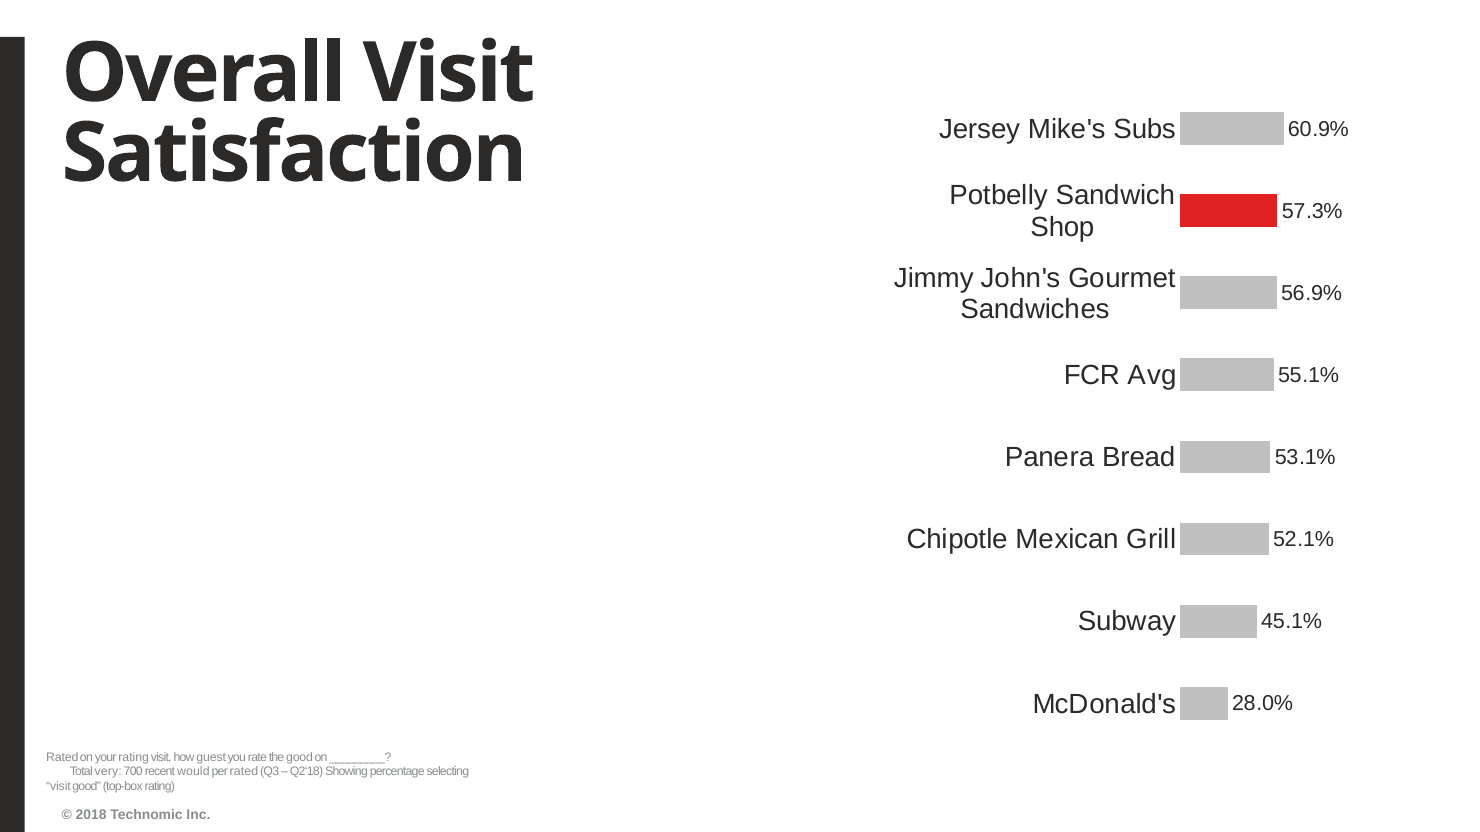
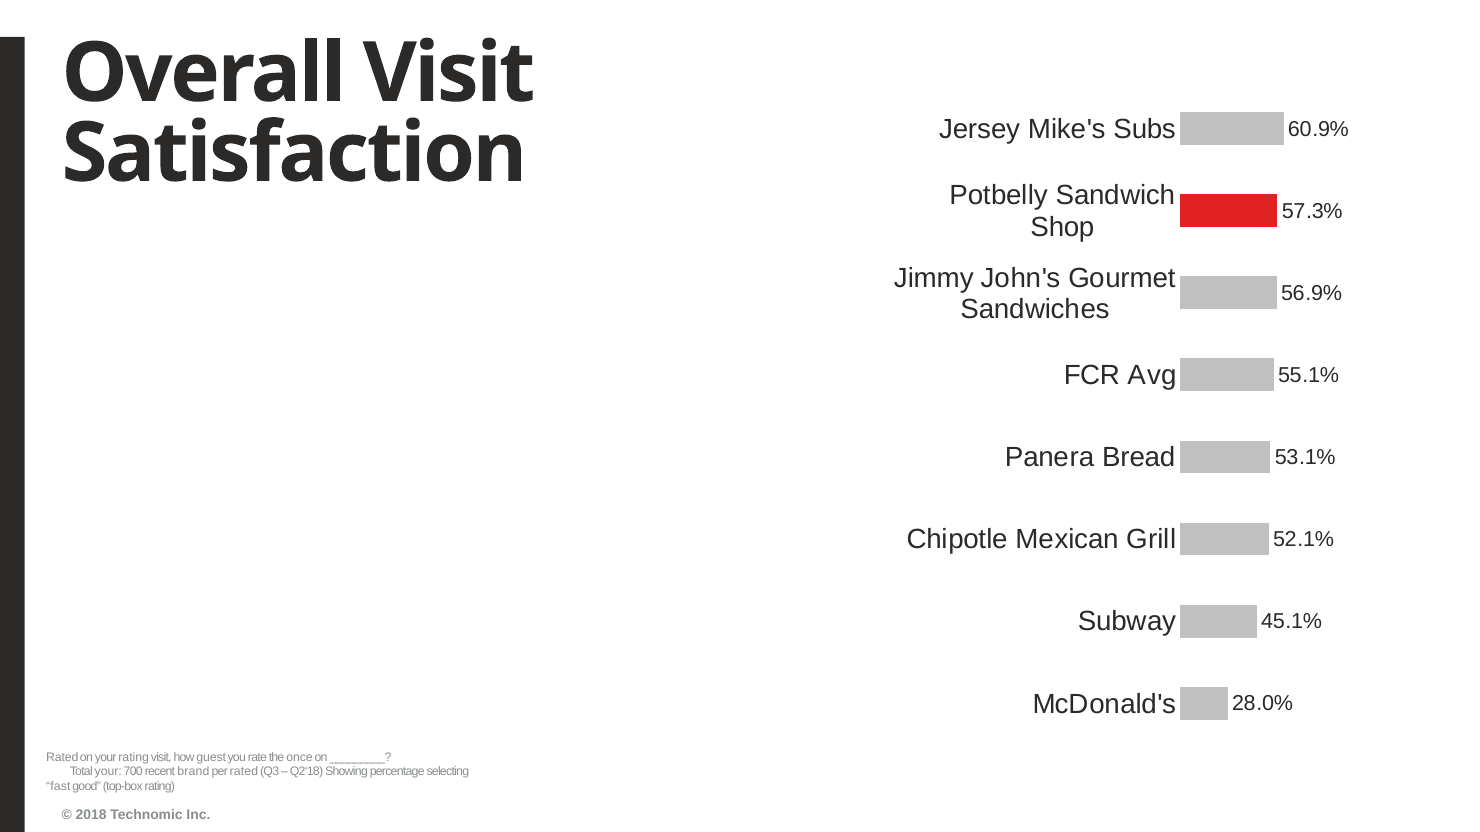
the good: good -> once (300, 757)
Total very: very -> your (108, 772)
would: would -> brand (193, 772)
visit: visit -> fast (58, 787)
